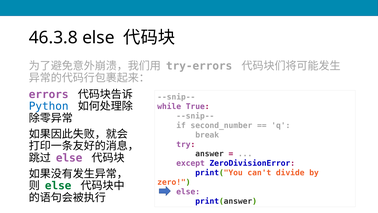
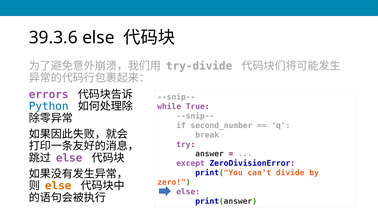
46.3.8: 46.3.8 -> 39.3.6 (53, 37)
try-errors: try-errors -> try-divide (199, 66)
else colour: green -> orange (58, 185)
